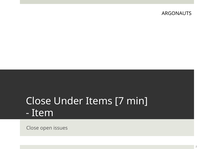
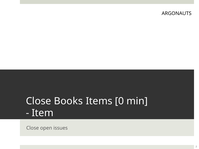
Under: Under -> Books (68, 101)
7: 7 -> 0 (119, 101)
